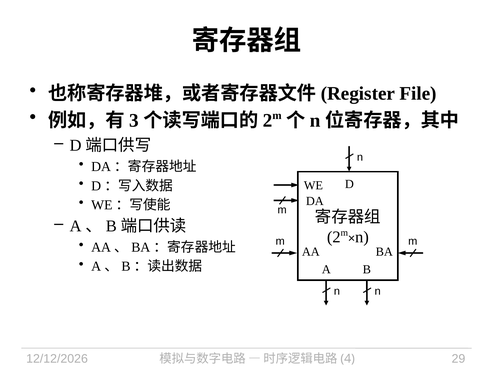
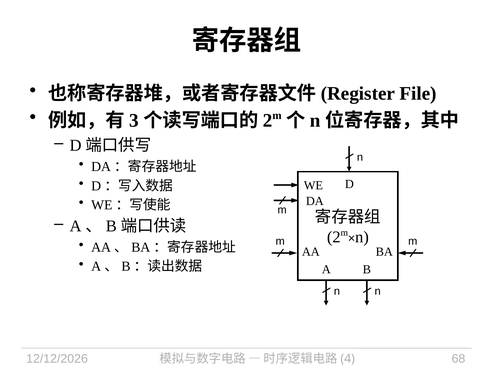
29: 29 -> 68 (459, 359)
